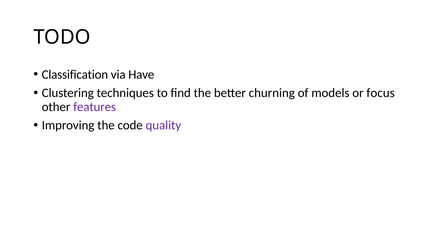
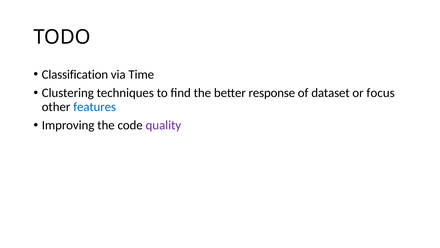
Have: Have -> Time (141, 74)
churning: churning -> response (272, 93)
models: models -> dataset (330, 93)
features colour: purple -> blue (95, 107)
